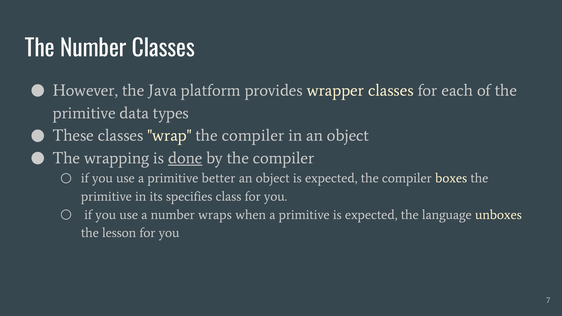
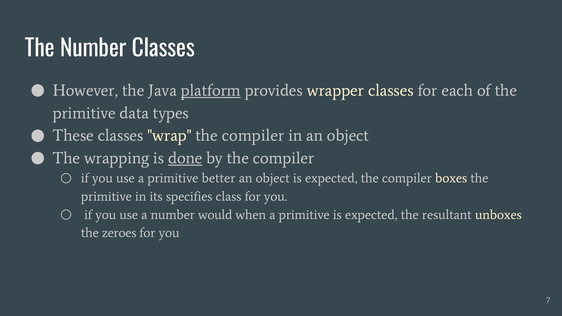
platform underline: none -> present (211, 90)
wraps: wraps -> would (215, 215)
language: language -> resultant (447, 215)
lesson: lesson -> zeroes (119, 233)
